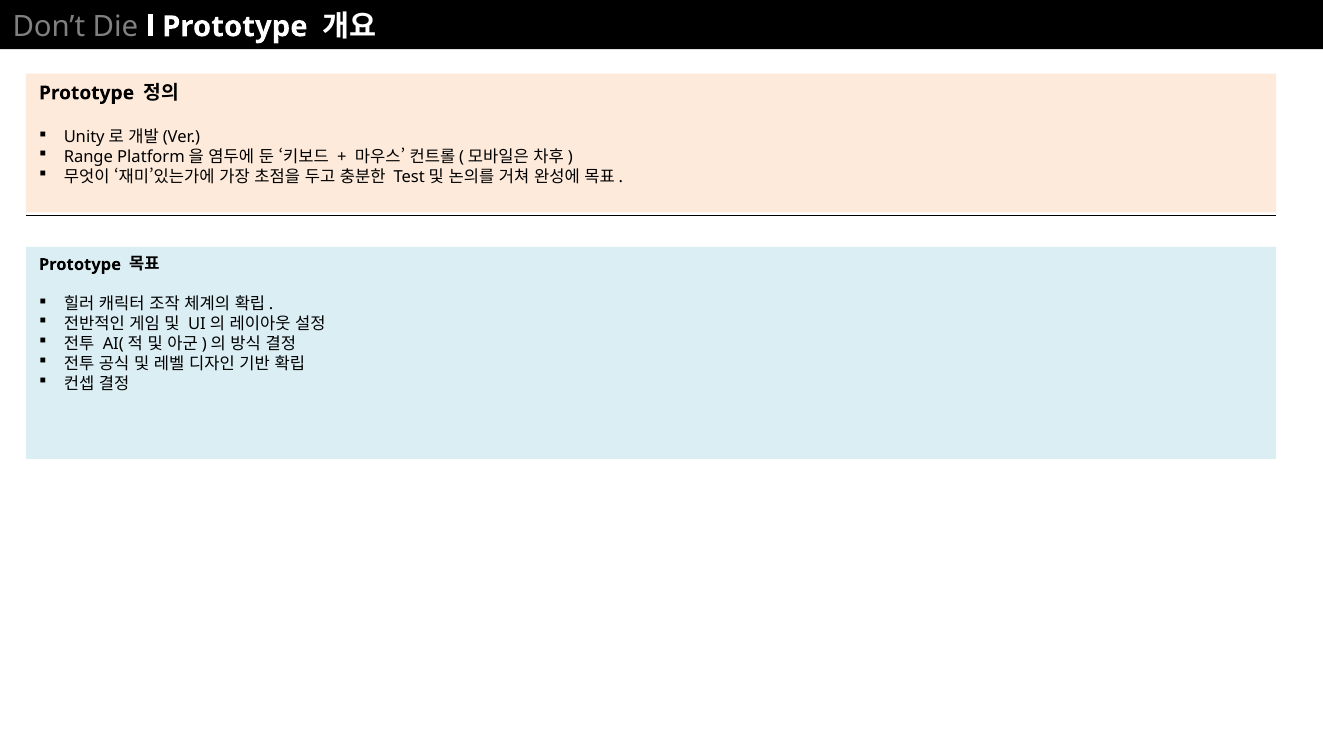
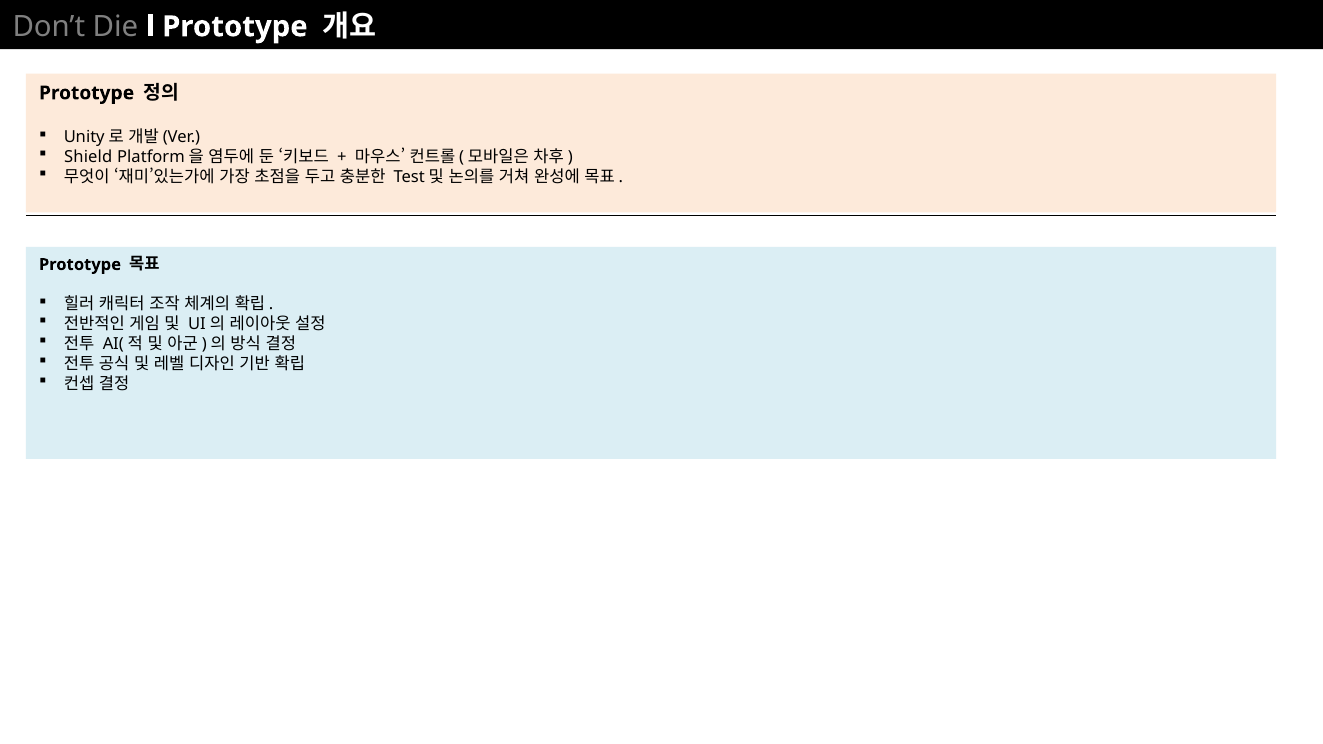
Range: Range -> Shield (88, 157)
